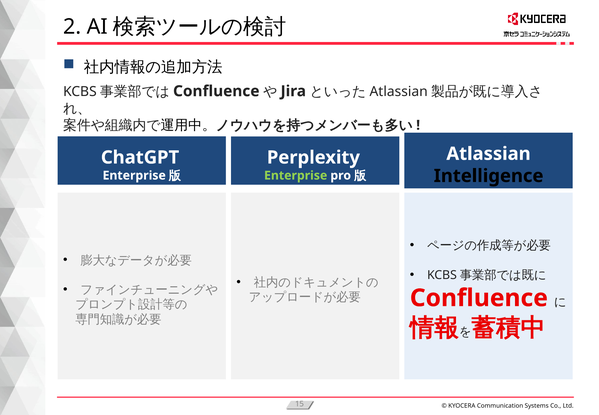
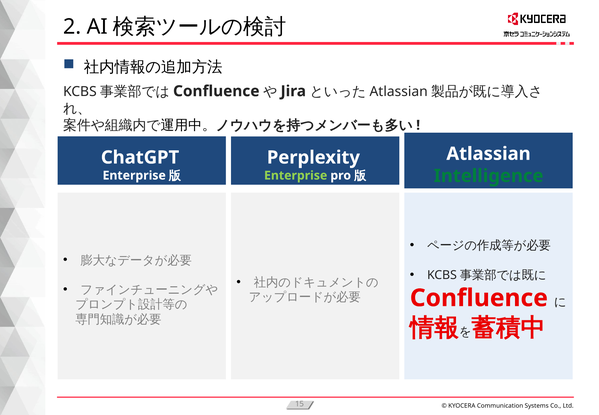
Intelligence colour: black -> green (489, 176)
